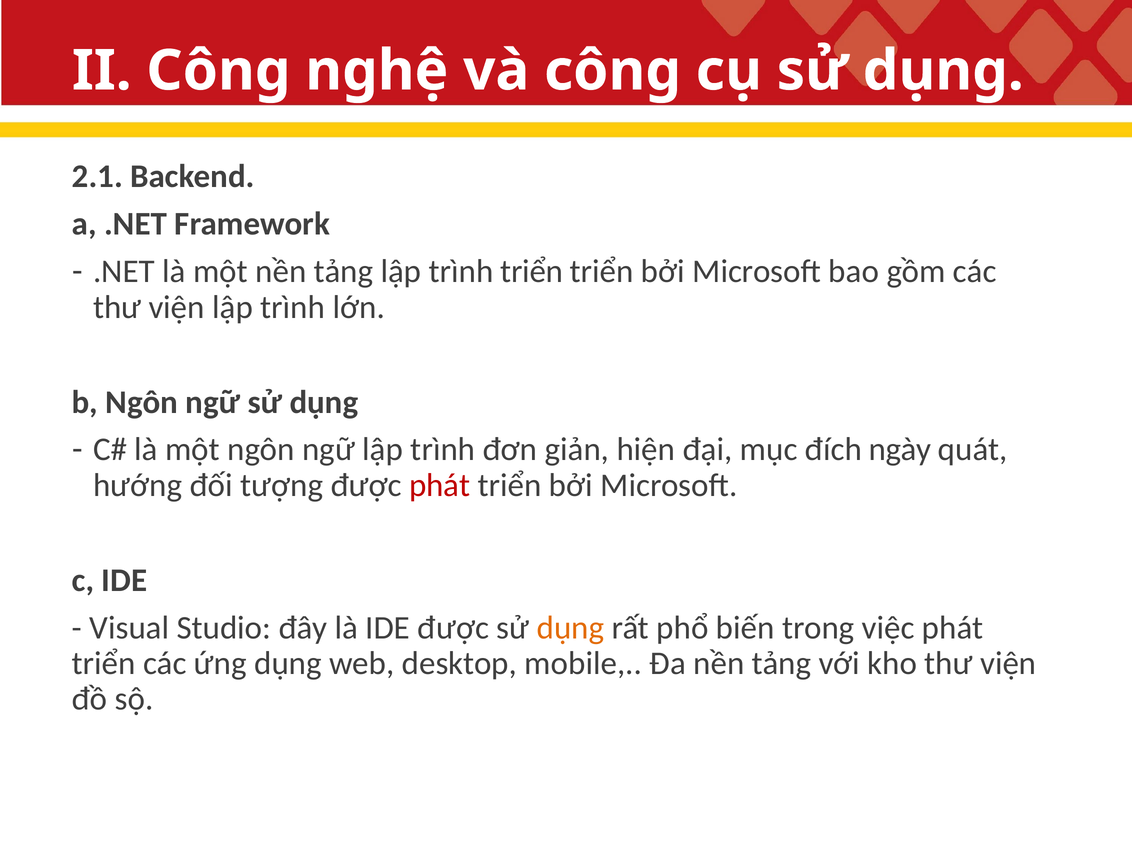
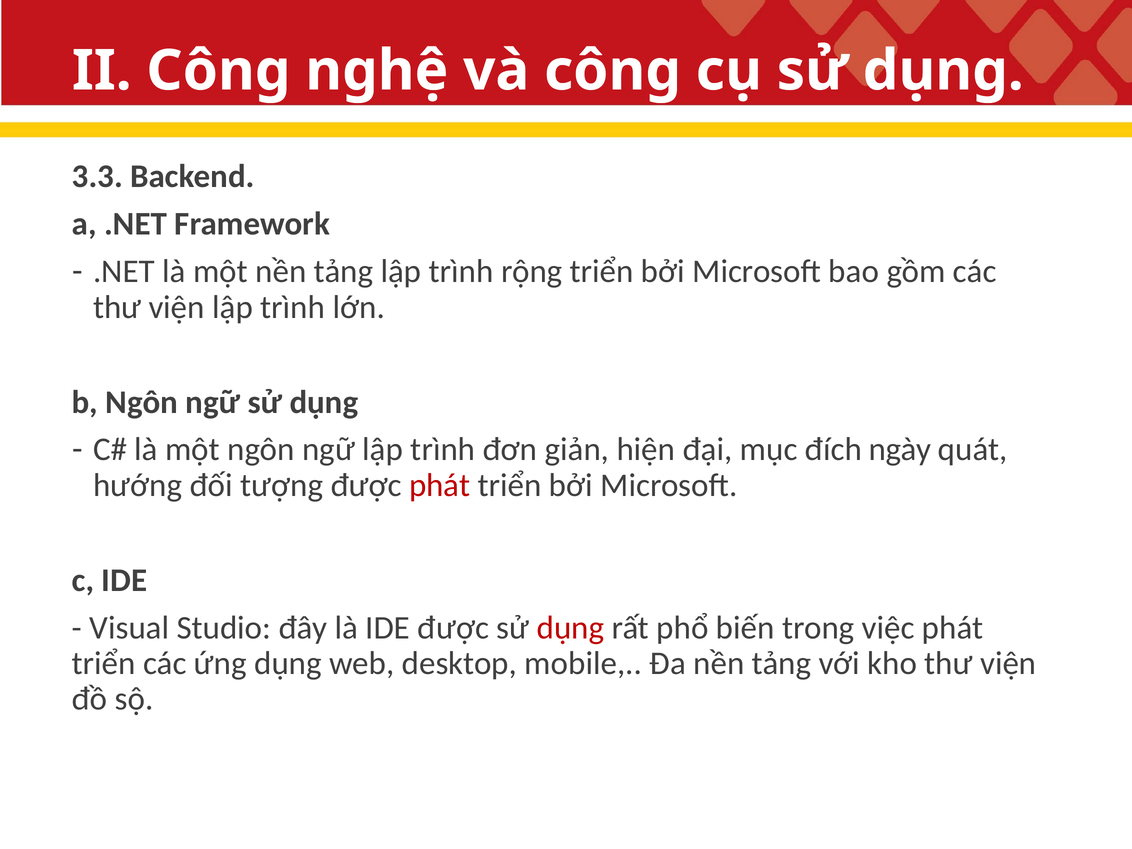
2.1: 2.1 -> 3.3 (97, 177)
trình triển: triển -> rộng (532, 272)
dụng colour: orange -> red (570, 628)
